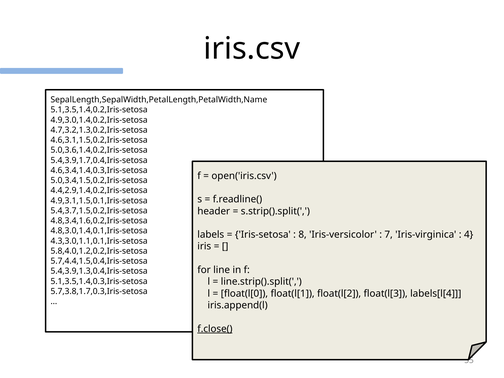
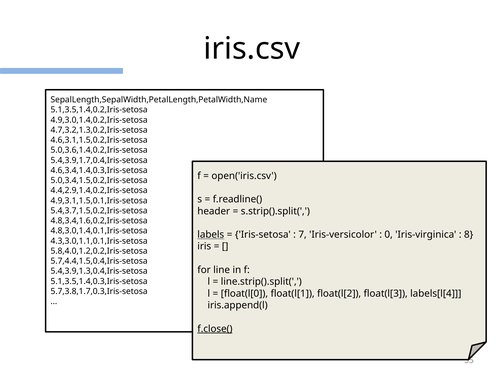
labels underline: none -> present (211, 235)
8: 8 -> 7 (303, 235)
7: 7 -> 0 (389, 235)
4: 4 -> 8 (469, 235)
